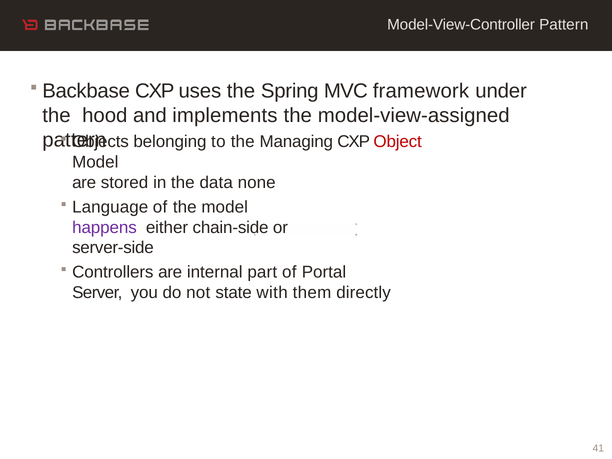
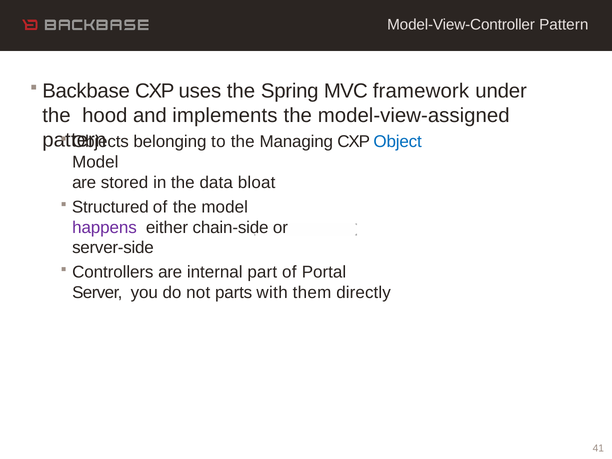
Object colour: red -> blue (398, 142)
none: none -> bloat (257, 183)
Language: Language -> Structured (110, 207)
state: state -> parts (234, 293)
